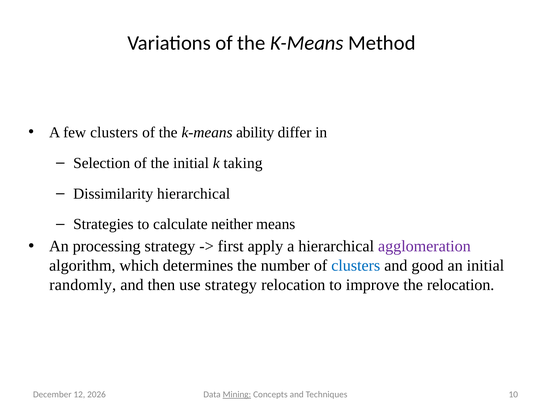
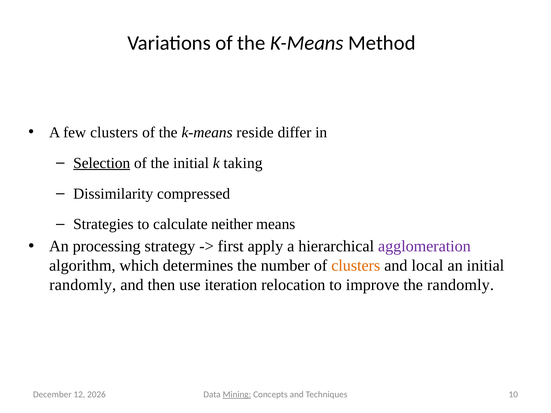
ability: ability -> reside (255, 132)
Selection underline: none -> present (102, 163)
Dissimilarity hierarchical: hierarchical -> compressed (194, 194)
clusters colour: blue -> orange (356, 266)
good: good -> local (427, 266)
use strategy: strategy -> iteration (231, 285)
the relocation: relocation -> randomly (461, 285)
